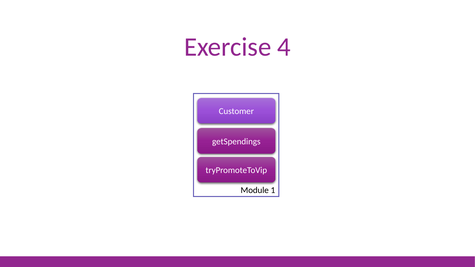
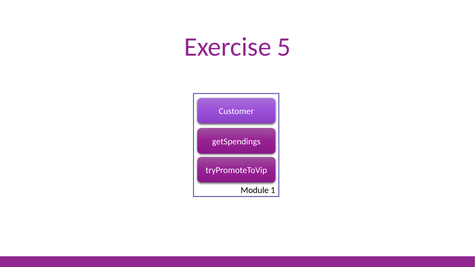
4: 4 -> 5 (284, 47)
